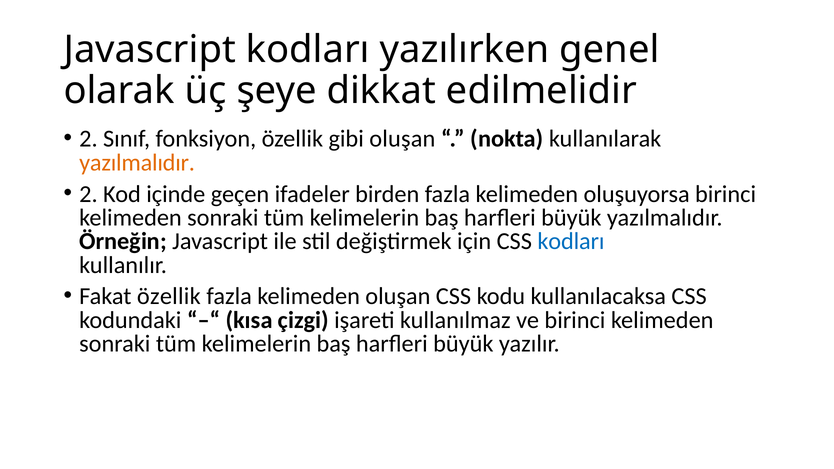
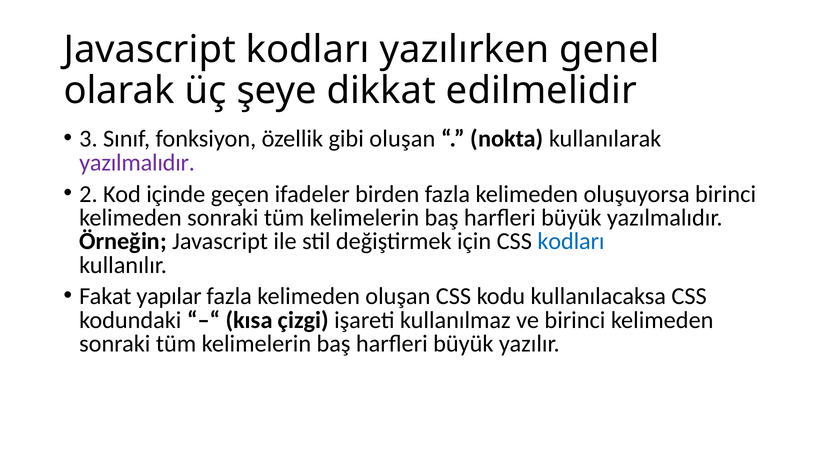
2: 2 -> 3 (88, 139)
yazılmalıdır colour: orange -> purple (137, 163)
Fakat özellik: özellik -> yapılar (169, 297)
